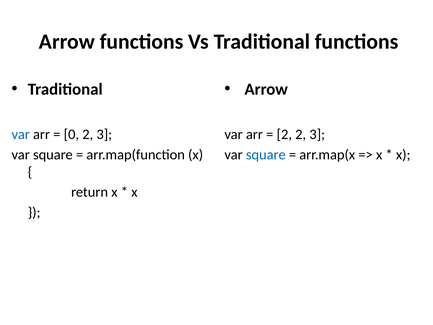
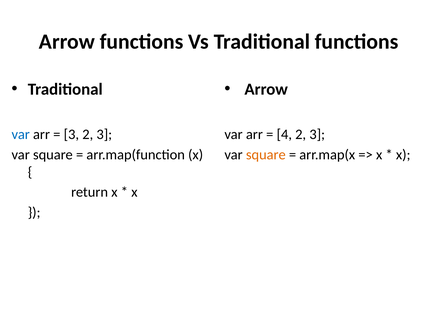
0: 0 -> 3 (71, 134)
2: 2 -> 4 (284, 134)
square colour: blue -> orange (266, 155)
